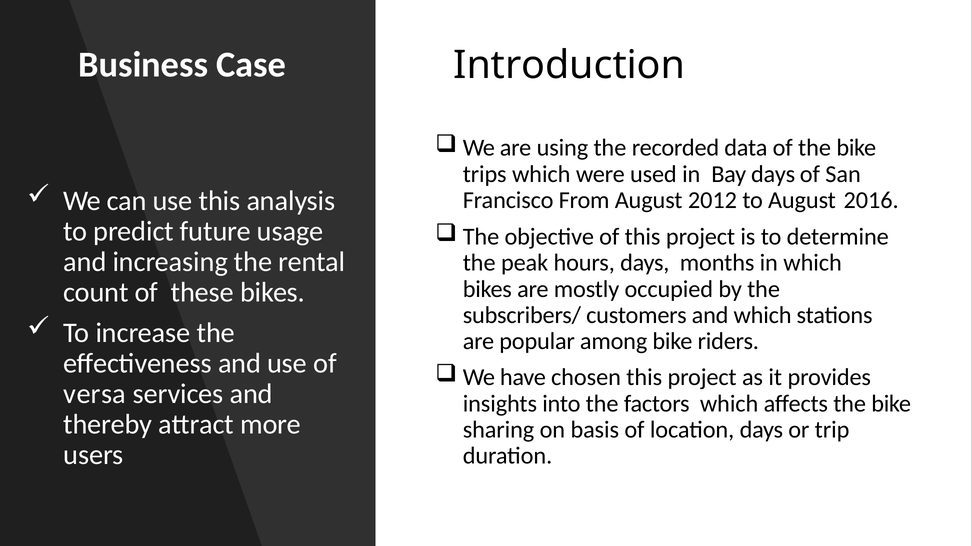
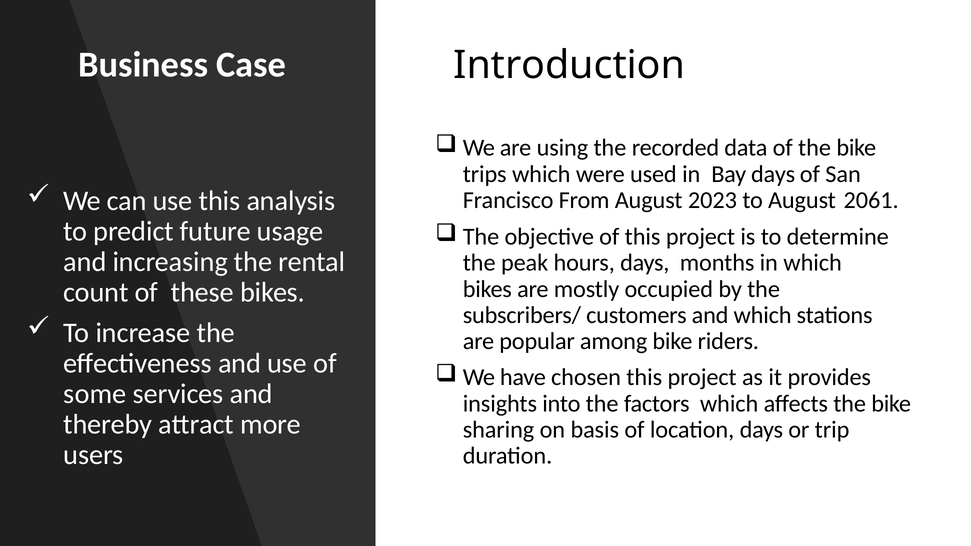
2012: 2012 -> 2023 (712, 200)
2016: 2016 -> 2061 (871, 200)
versa: versa -> some (95, 394)
